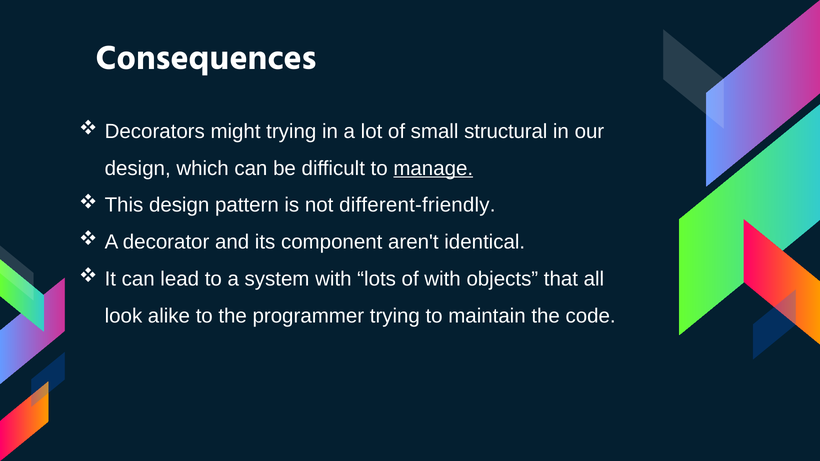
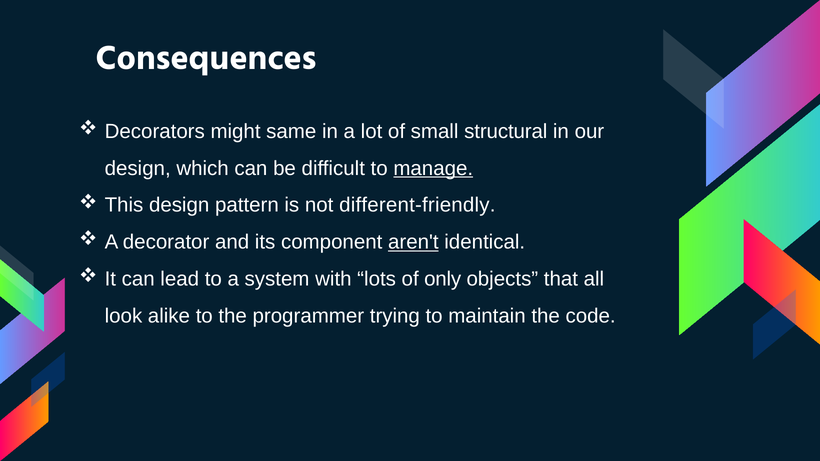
might trying: trying -> same (291, 132)
aren't underline: none -> present (413, 242)
of with: with -> only (443, 279)
